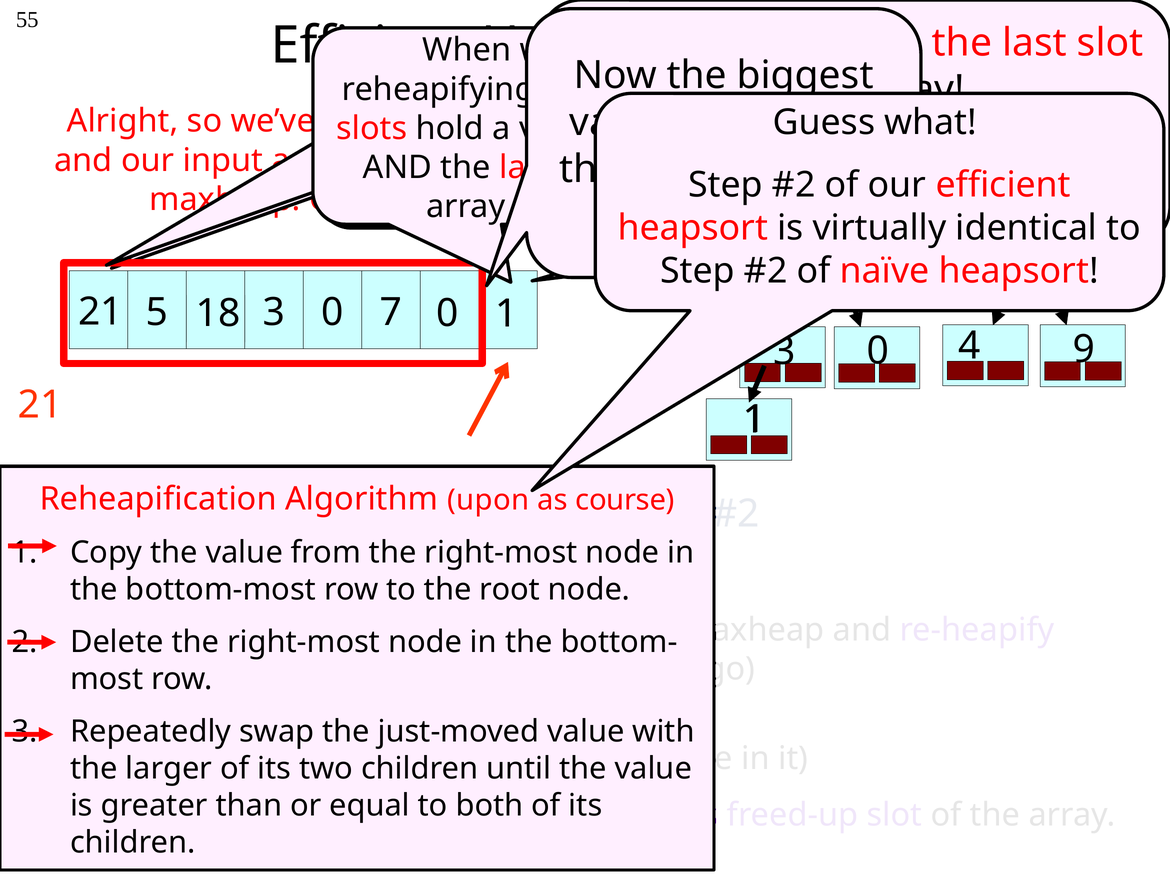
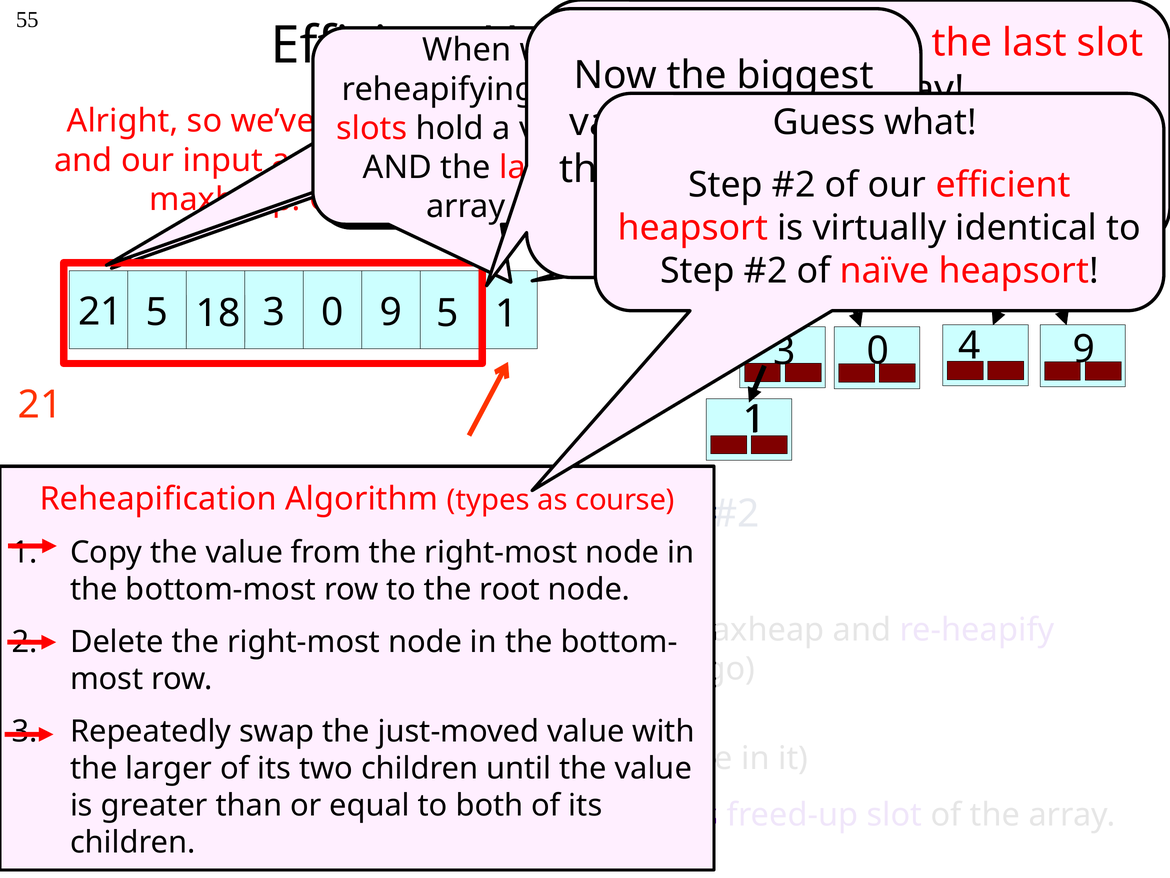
0 7: 7 -> 9 (391, 312)
18 0: 0 -> 5 (448, 313)
upon: upon -> types (488, 500)
